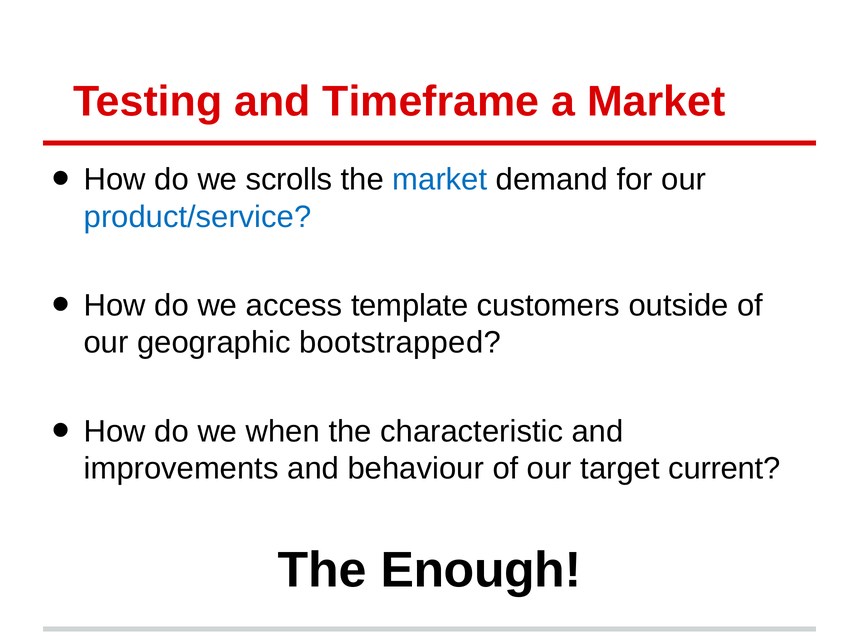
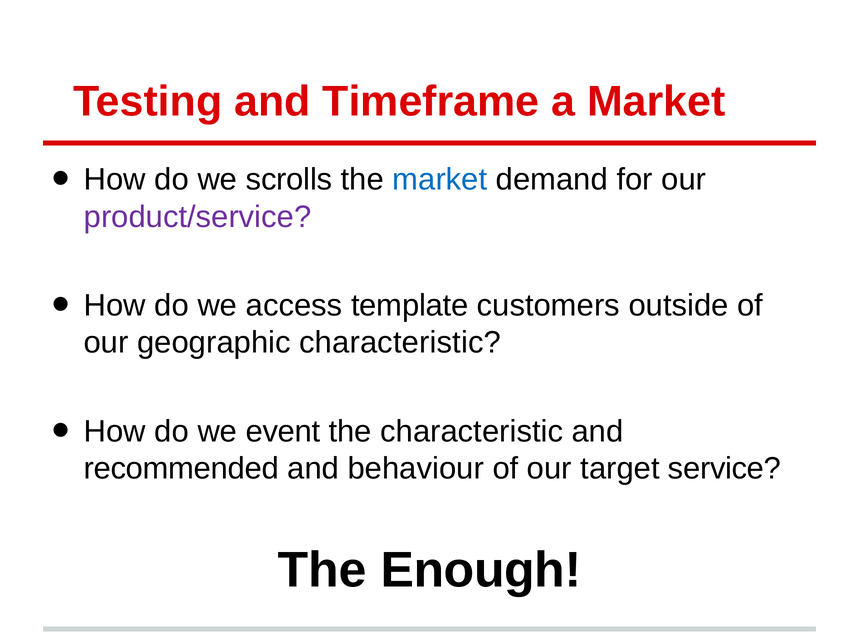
product/service colour: blue -> purple (198, 217)
geographic bootstrapped: bootstrapped -> characteristic (400, 343)
when: when -> event (283, 432)
improvements: improvements -> recommended (181, 469)
current: current -> service (725, 469)
